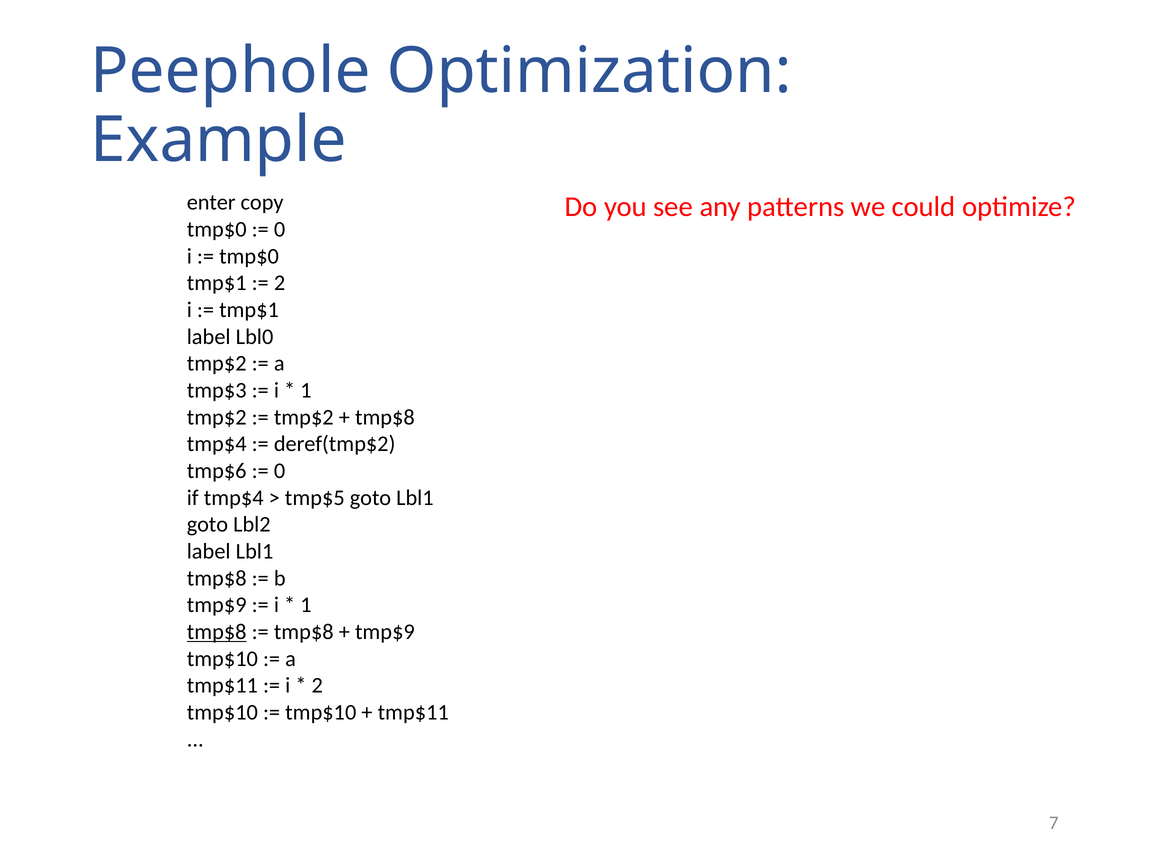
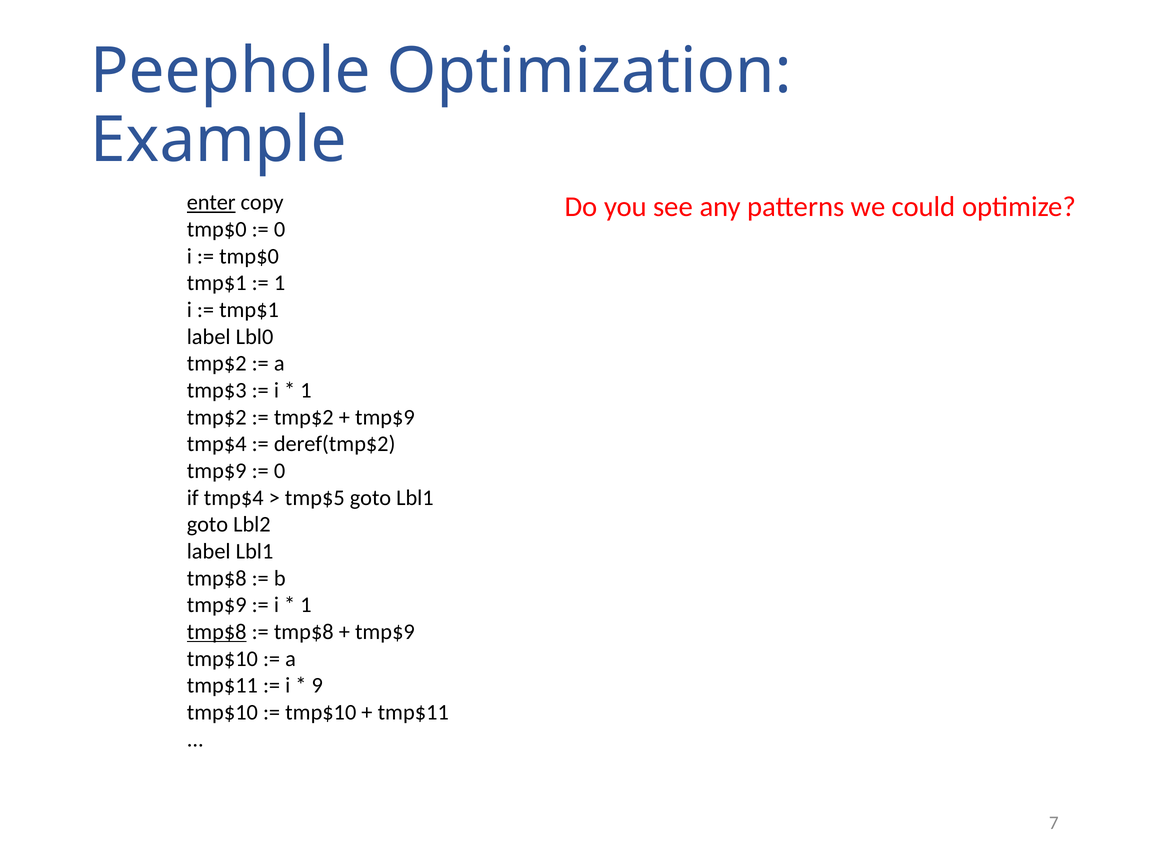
enter underline: none -> present (211, 202)
2: 2 -> 1 (280, 283)
tmp$8: tmp$8 -> tmp$9 (385, 417)
tmp$6: tmp$6 -> tmp$9 (217, 471)
2: 2 -> 9 (317, 685)
